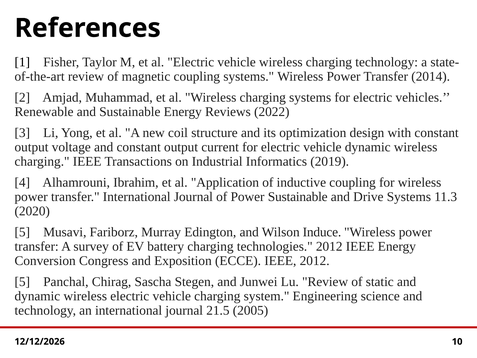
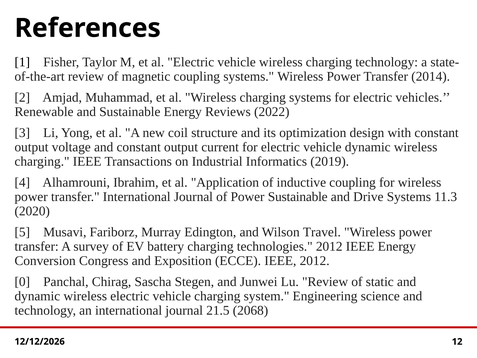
Induce: Induce -> Travel (322, 232)
5: 5 -> 0 (22, 282)
2005: 2005 -> 2068 (251, 310)
10: 10 -> 12 (457, 341)
